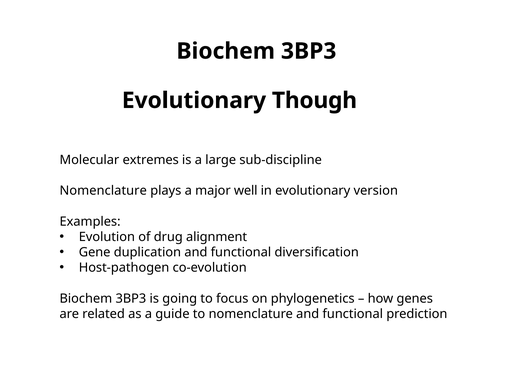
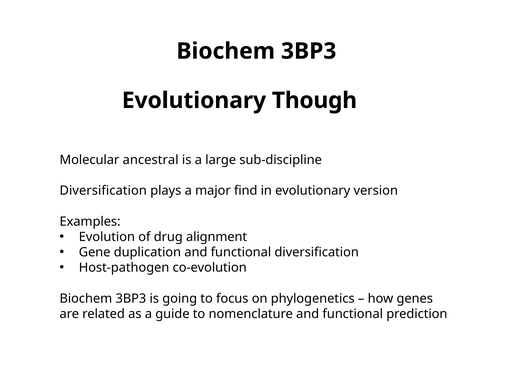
extremes: extremes -> ancestral (151, 160)
Nomenclature: Nomenclature -> Diversification (103, 191)
well: well -> find (246, 191)
